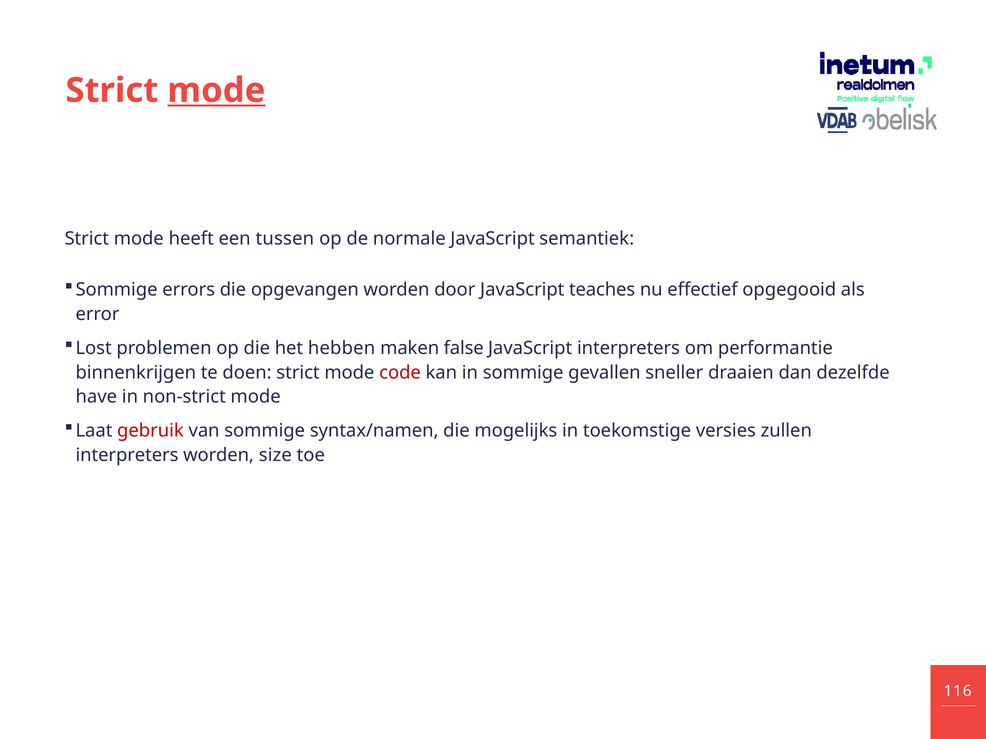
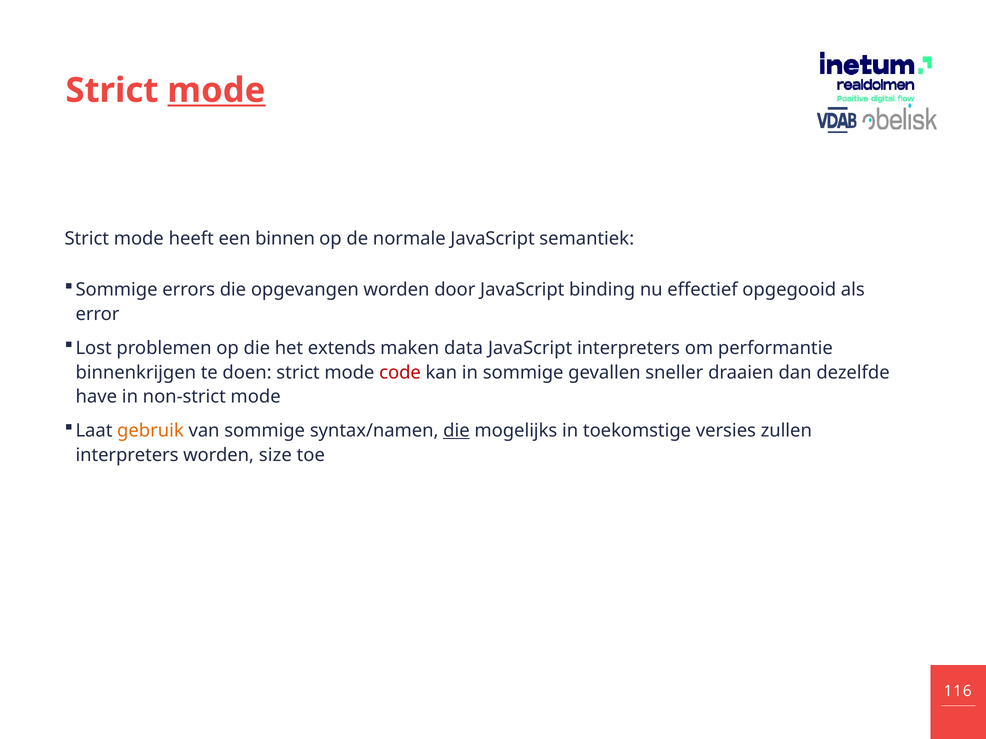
tussen: tussen -> binnen (285, 239)
teaches: teaches -> binding (602, 290)
hebben: hebben -> extends (342, 348)
false: false -> data (464, 348)
gebruik colour: red -> orange (150, 431)
die underline: none -> present (456, 431)
